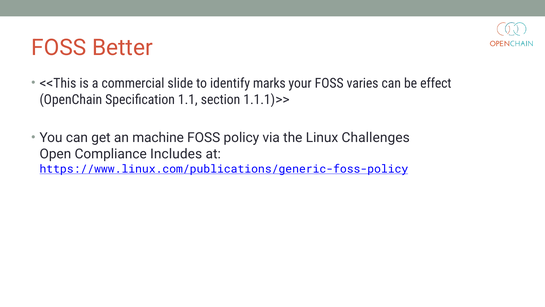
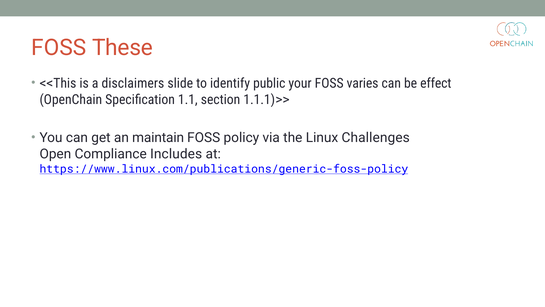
Better: Better -> These (122, 48)
commercial: commercial -> disclaimers (133, 83)
marks: marks -> public (269, 83)
machine: machine -> maintain (158, 138)
